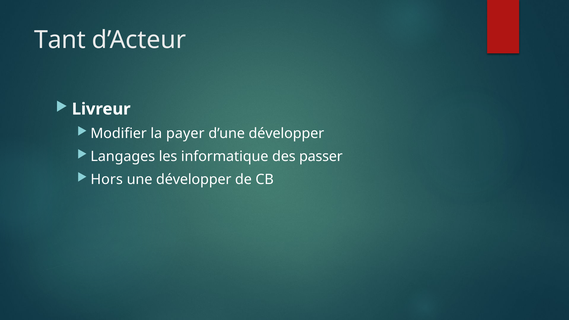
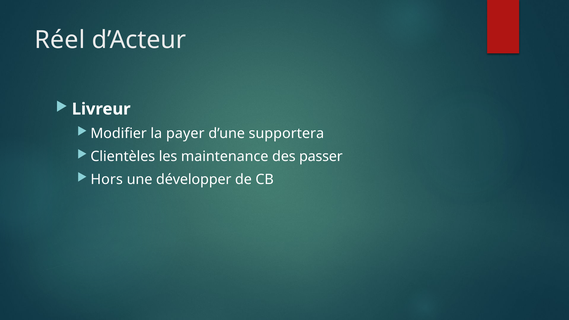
Tant: Tant -> Réel (60, 40)
d’une développer: développer -> supportera (286, 133)
Langages: Langages -> Clientèles (123, 156)
informatique: informatique -> maintenance (225, 156)
